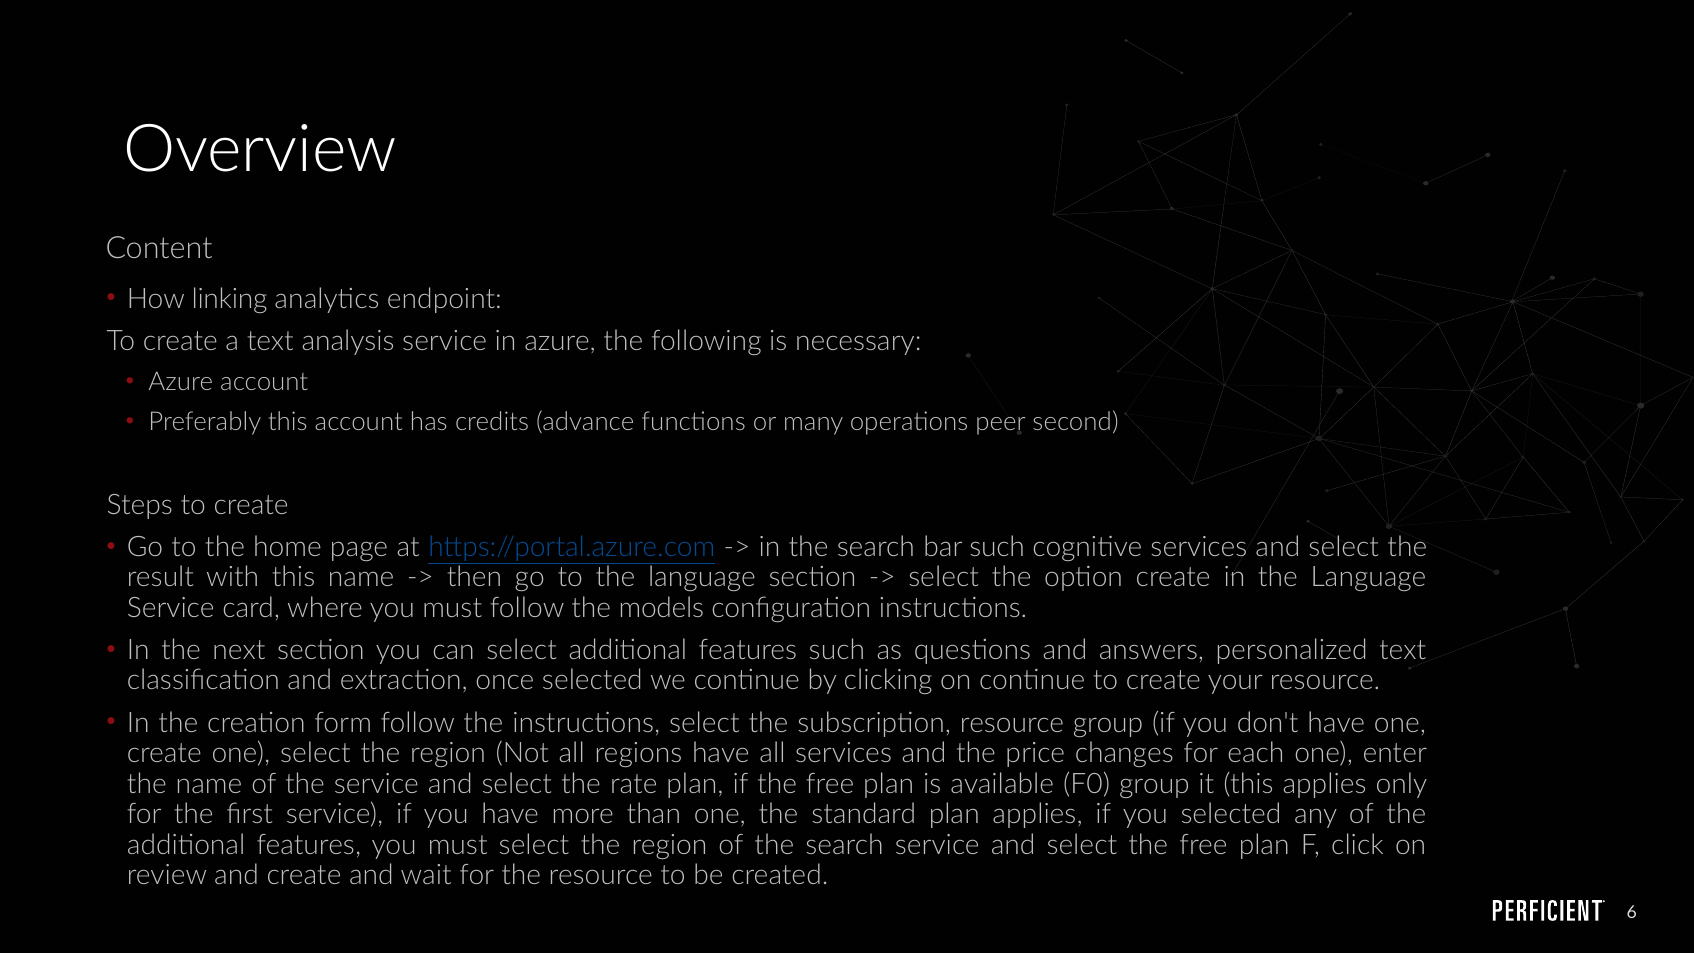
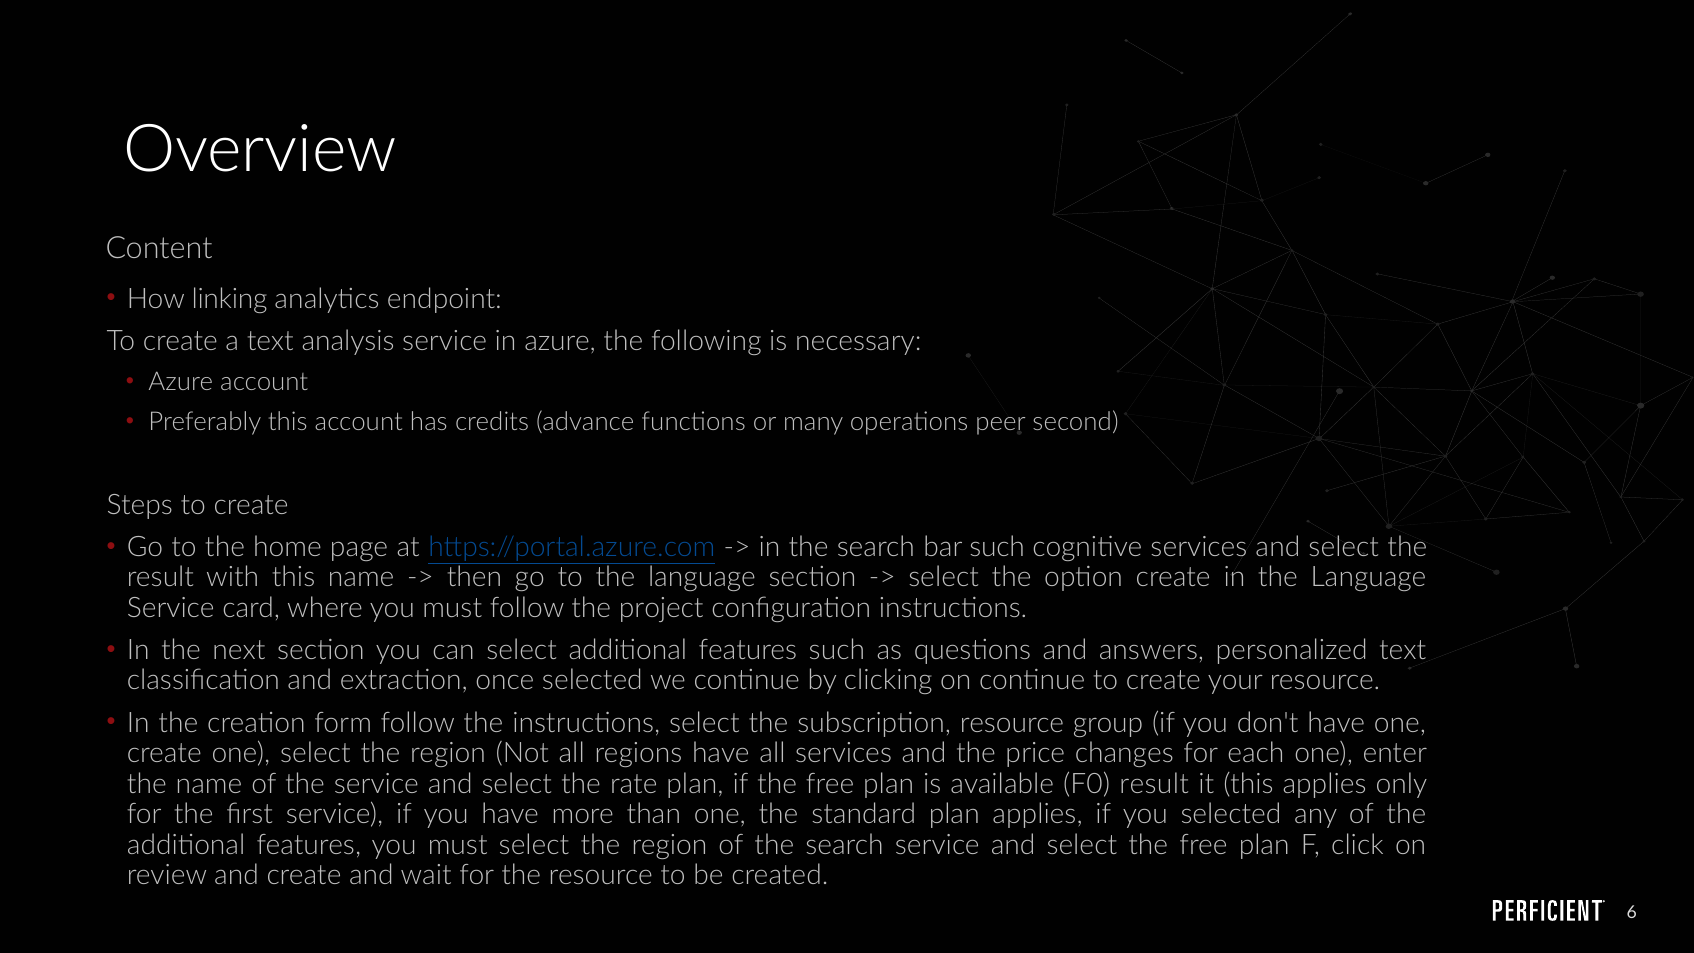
models: models -> project (661, 608)
F0 group: group -> result (1154, 784)
